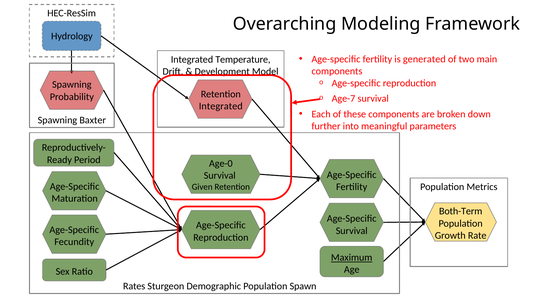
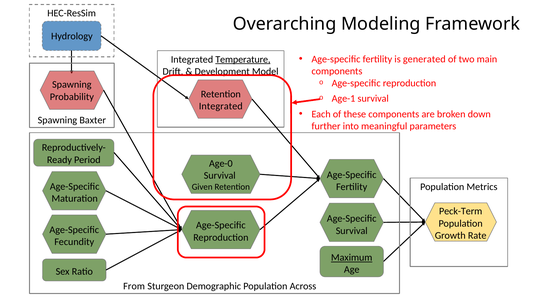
Temperature underline: none -> present (243, 59)
Age-7: Age-7 -> Age-1 (343, 99)
Both-Term: Both-Term -> Peck-Term (461, 211)
Rates: Rates -> From (134, 286)
Spawn: Spawn -> Across (303, 286)
